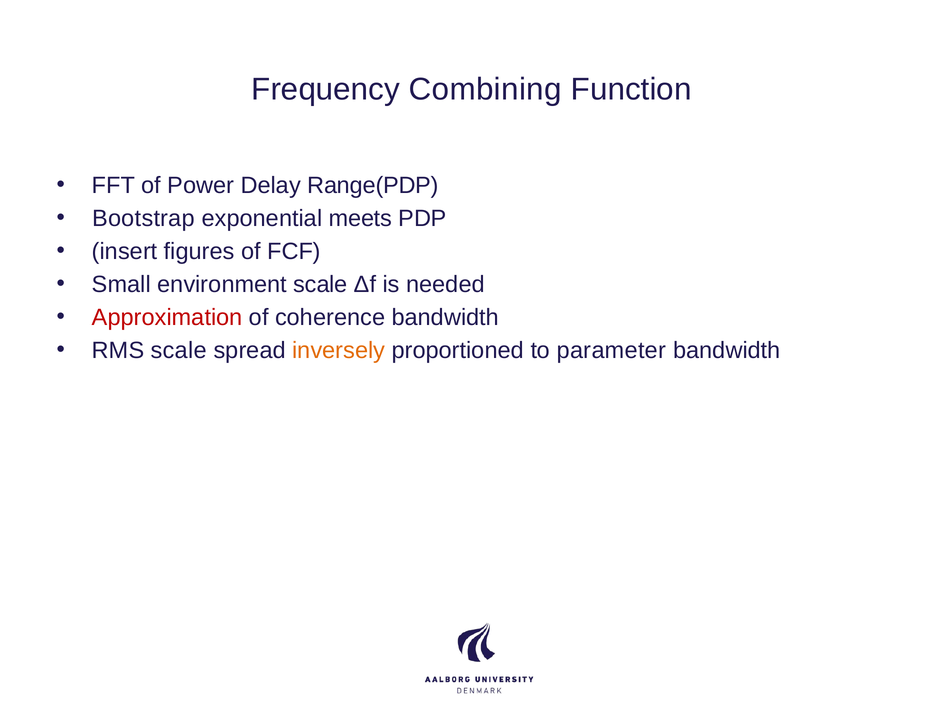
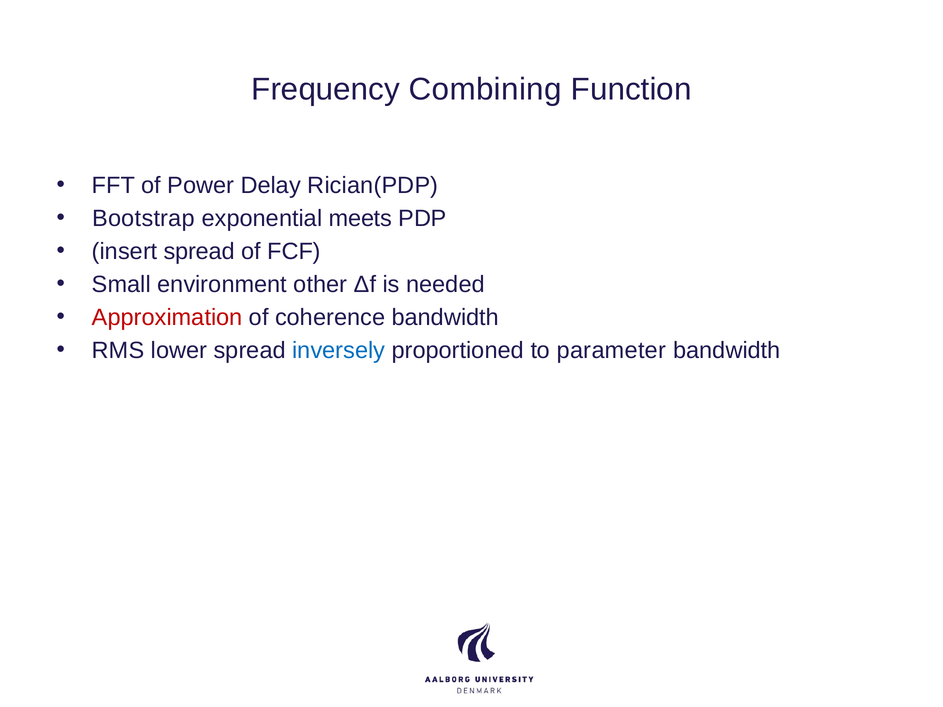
Range(PDP: Range(PDP -> Rician(PDP (373, 186)
insert figures: figures -> spread (199, 252)
environment scale: scale -> other (320, 285)
RMS scale: scale -> lower (179, 351)
inversely colour: orange -> blue (339, 351)
